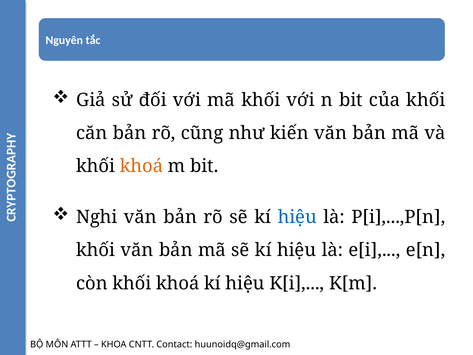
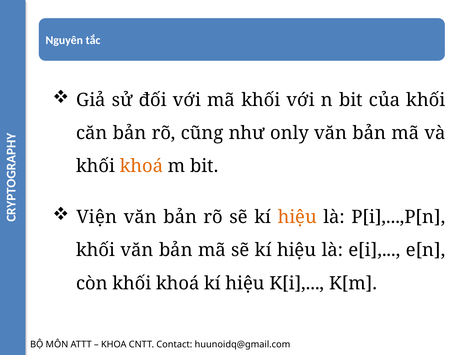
kiến: kiến -> only (289, 133)
Nghi: Nghi -> Viện (97, 217)
hiệu colour: blue -> orange (297, 217)
